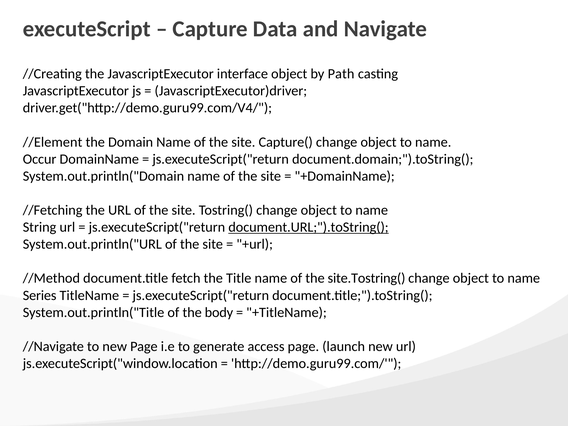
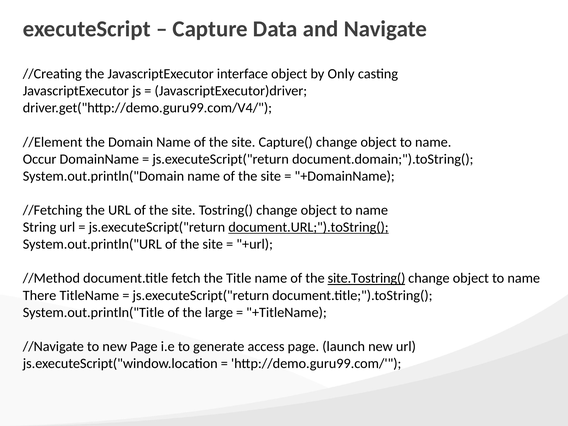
Path: Path -> Only (341, 74)
site.Tostring( underline: none -> present (367, 278)
Series: Series -> There (40, 295)
body: body -> large (219, 312)
